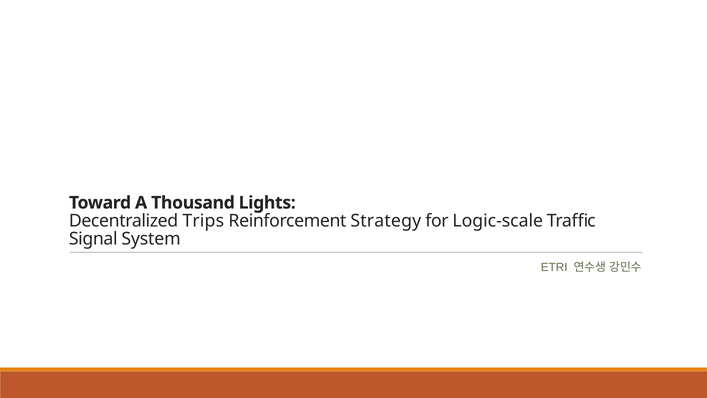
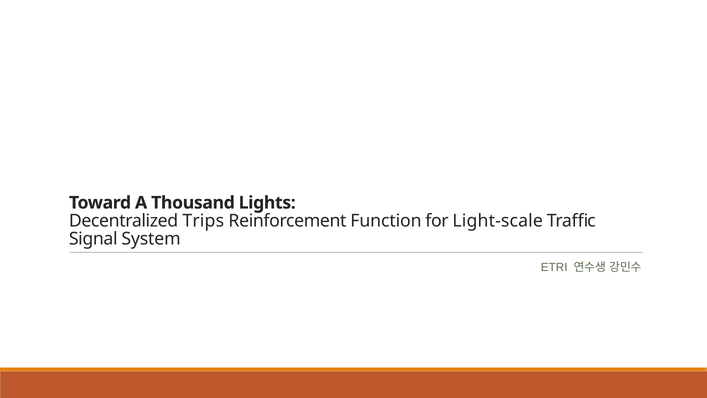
Strategy: Strategy -> Function (386, 221)
Logic-scale: Logic-scale -> Light-scale (498, 221)
